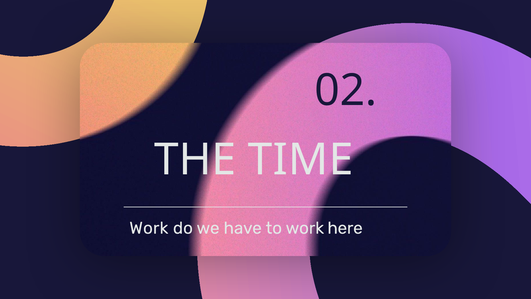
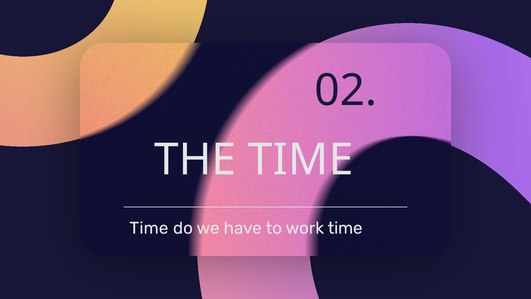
Work: Work -> Time (149, 228)
work here: here -> time (345, 228)
